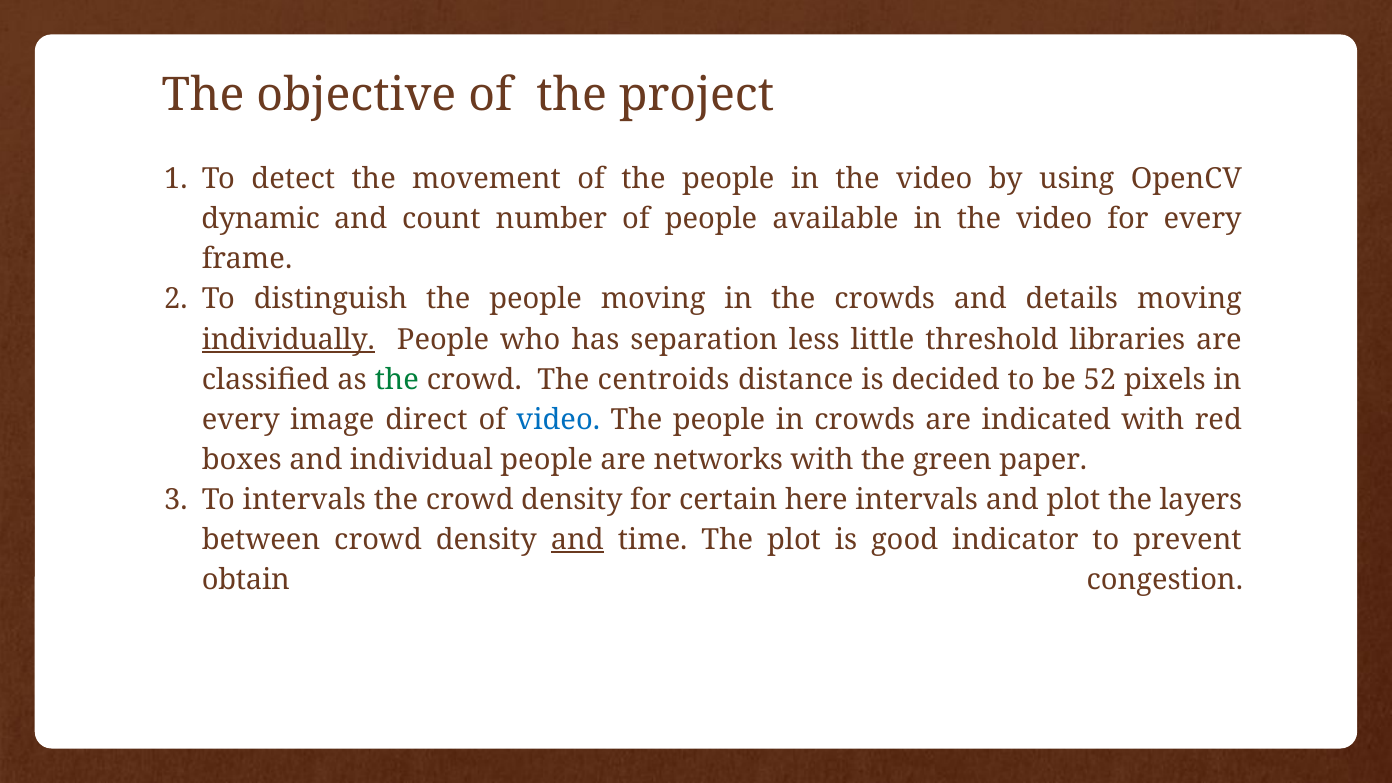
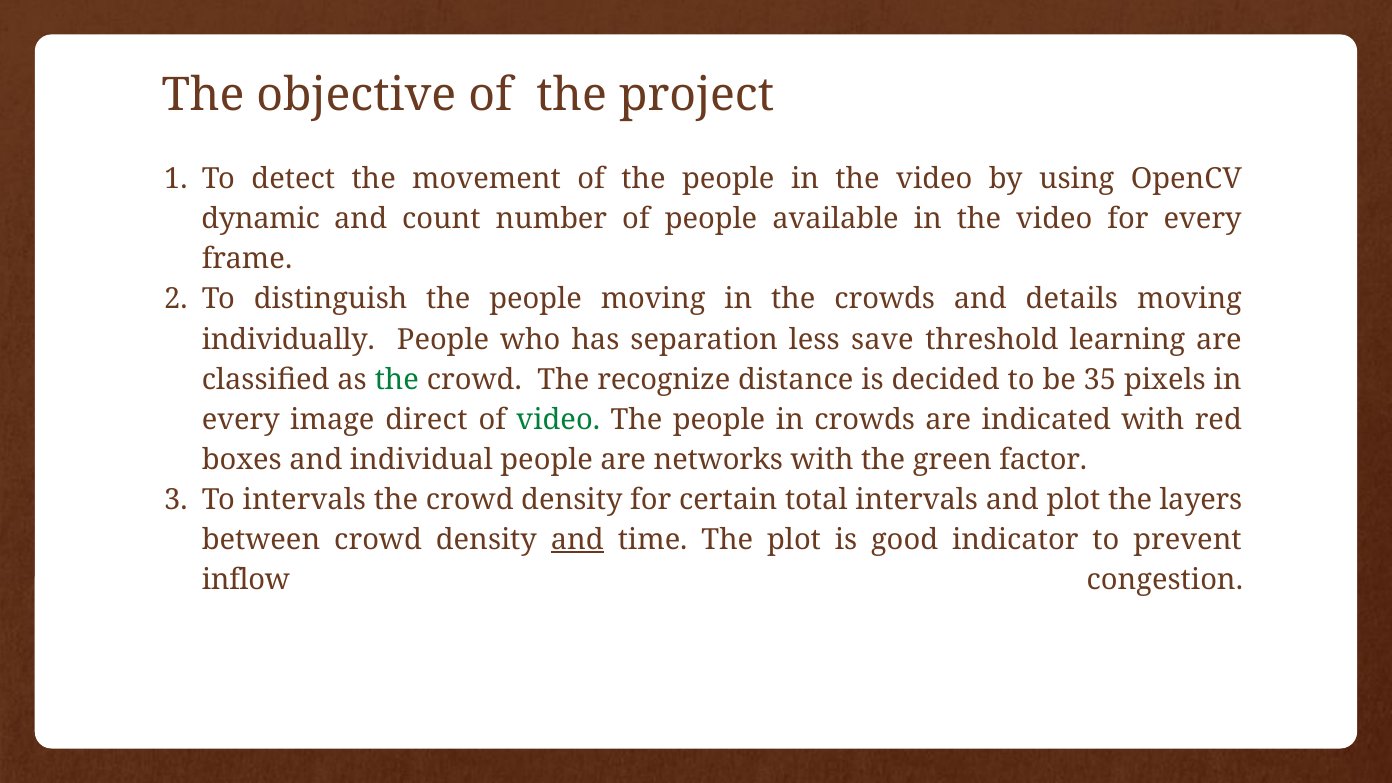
individually underline: present -> none (288, 340)
little: little -> save (882, 340)
libraries: libraries -> learning (1127, 340)
centroids: centroids -> recognize (664, 380)
52: 52 -> 35 (1100, 380)
video colour: blue -> green (558, 420)
paper: paper -> factor (1043, 460)
here: here -> total (816, 500)
obtain: obtain -> inflow (246, 580)
